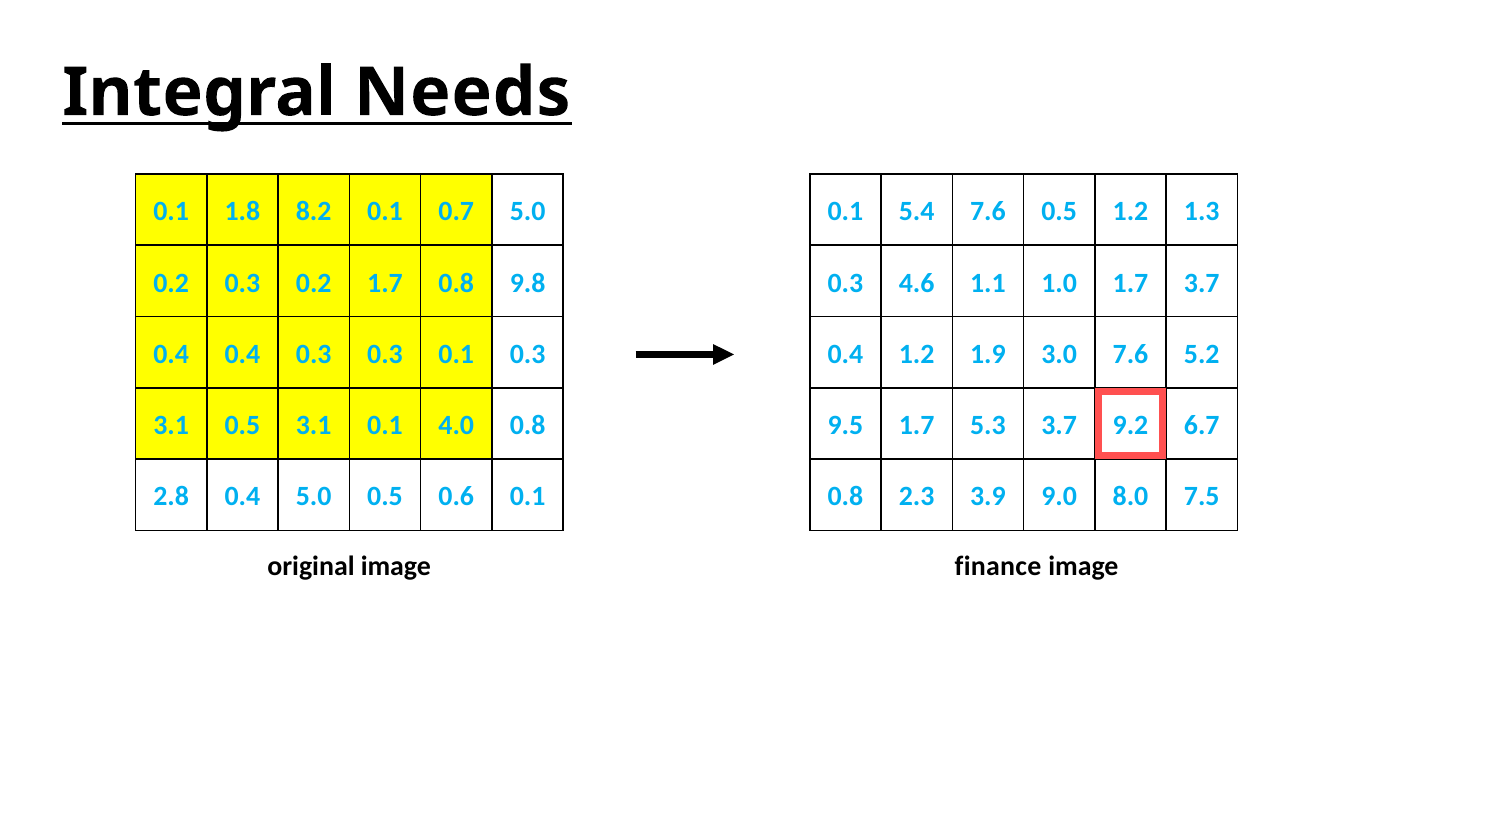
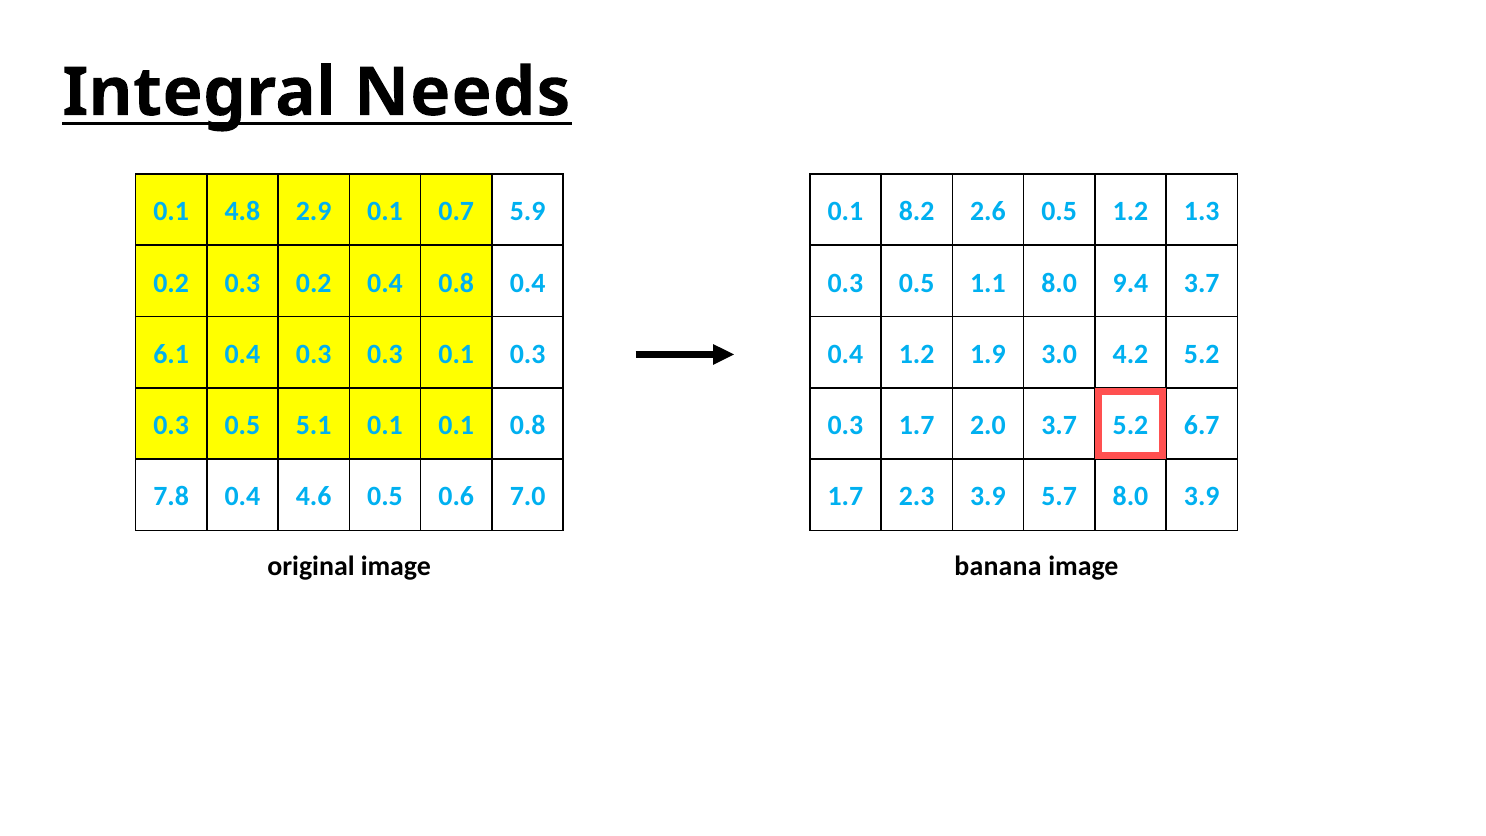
1.8: 1.8 -> 4.8 (242, 212)
8.2: 8.2 -> 2.9 (314, 212)
0.7 5.0: 5.0 -> 5.9 (528, 212)
5.4: 5.4 -> 8.2 (917, 212)
7.6: 7.6 -> 2.6 (988, 212)
0.2 1.7: 1.7 -> 0.4 (385, 283)
0.8 9.8: 9.8 -> 0.4 (528, 283)
4.6: 4.6 -> 0.5 (917, 283)
1.1 1.0: 1.0 -> 8.0 (1059, 283)
1.7: 1.7 -> 9.4 (1130, 283)
0.4: 0.4 -> 6.1 (171, 354)
7.6: 7.6 -> 4.2 (1130, 354)
3.1: 3.1 -> 0.3 (171, 425)
3.1: 3.1 -> 5.1 (314, 425)
4.0: 4.0 -> 0.1 (456, 425)
9.5: 9.5 -> 0.3 (845, 425)
5.3: 5.3 -> 2.0 (988, 425)
9.2: 9.2 -> 5.2 (1130, 425)
2.8: 2.8 -> 7.8 (171, 497)
0.4 5.0: 5.0 -> 4.6 (314, 497)
0.6 0.1: 0.1 -> 7.0 (528, 497)
0.8: 0.8 -> 1.7 (845, 497)
9.0: 9.0 -> 5.7 (1059, 497)
8.0 7.5: 7.5 -> 3.9 (1202, 497)
finance: finance -> banana (998, 566)
